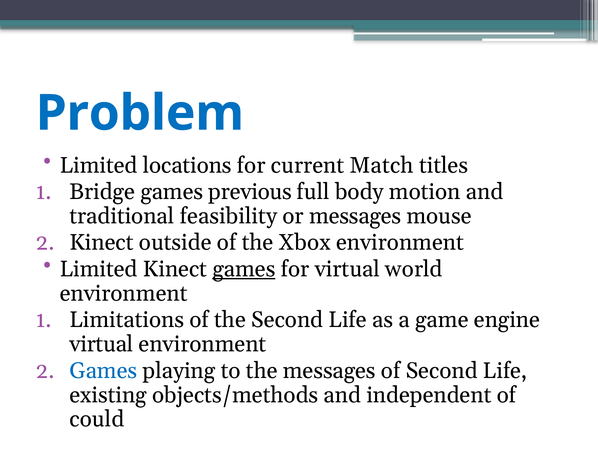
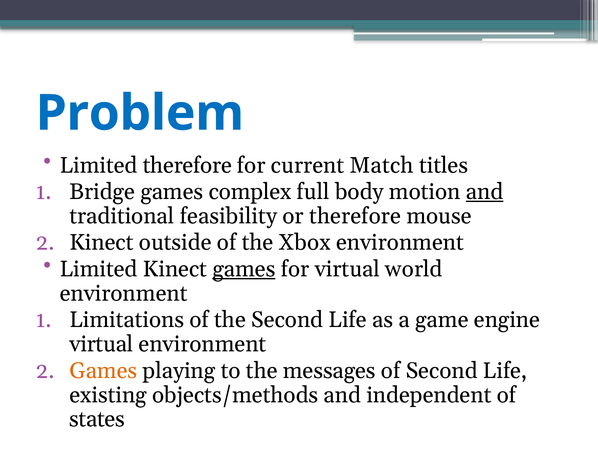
Limited locations: locations -> therefore (187, 165)
previous: previous -> complex (250, 192)
and underline: none -> present (485, 192)
or messages: messages -> therefore (355, 216)
Games colour: blue -> orange (103, 370)
could: could -> states (97, 419)
